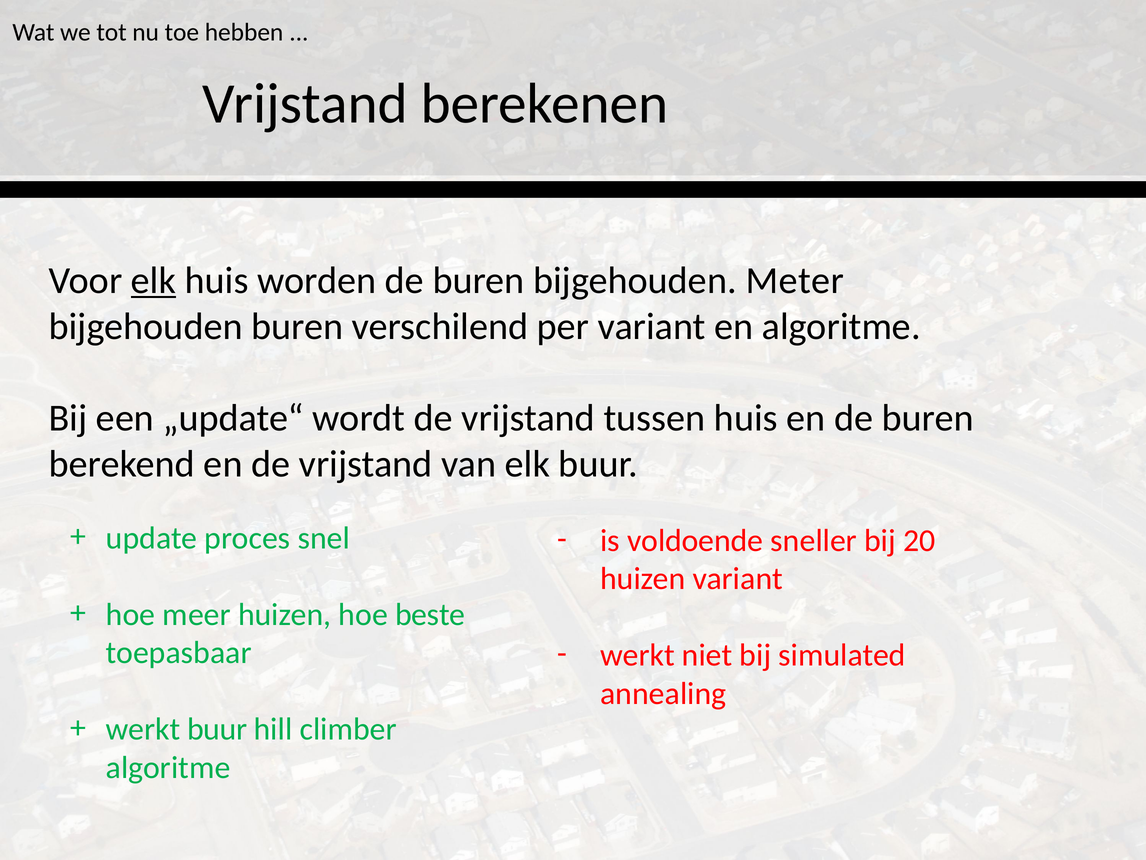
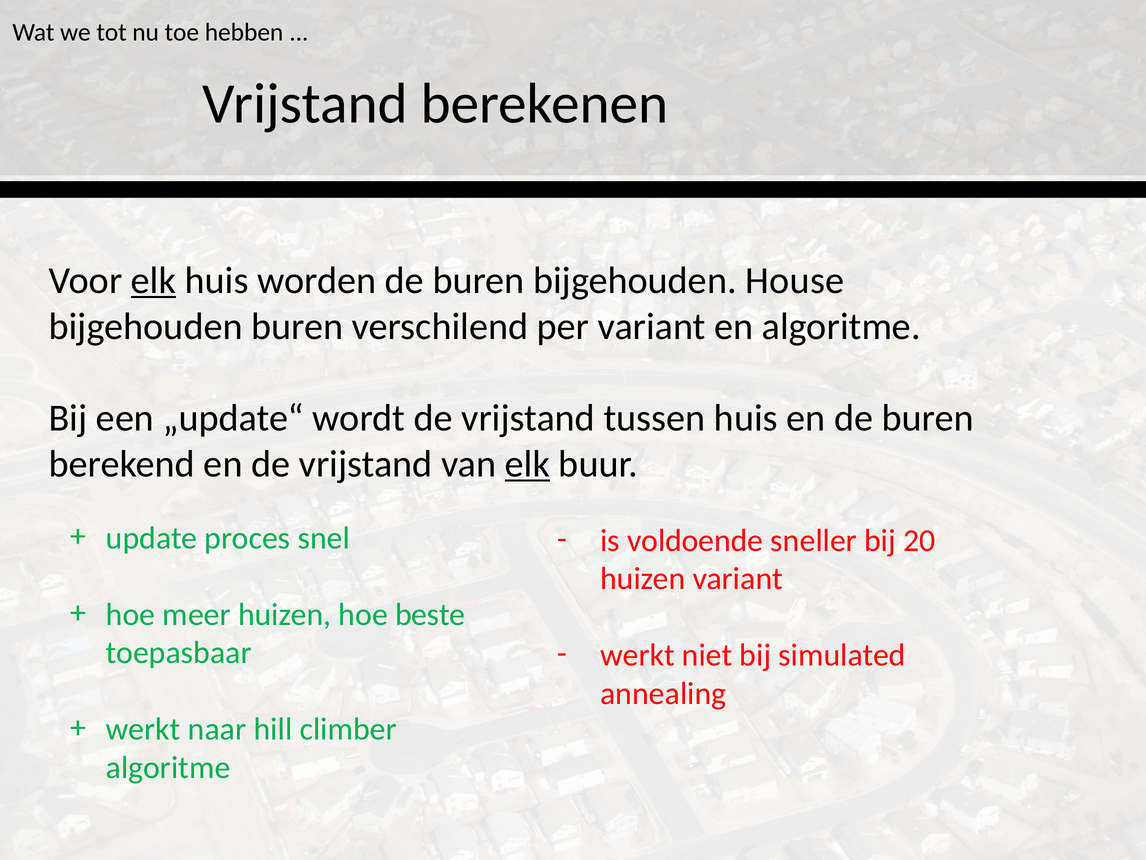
Meter: Meter -> House (795, 280)
elk underline: none -> present (527, 464)
werkt buur: buur -> naar (217, 729)
